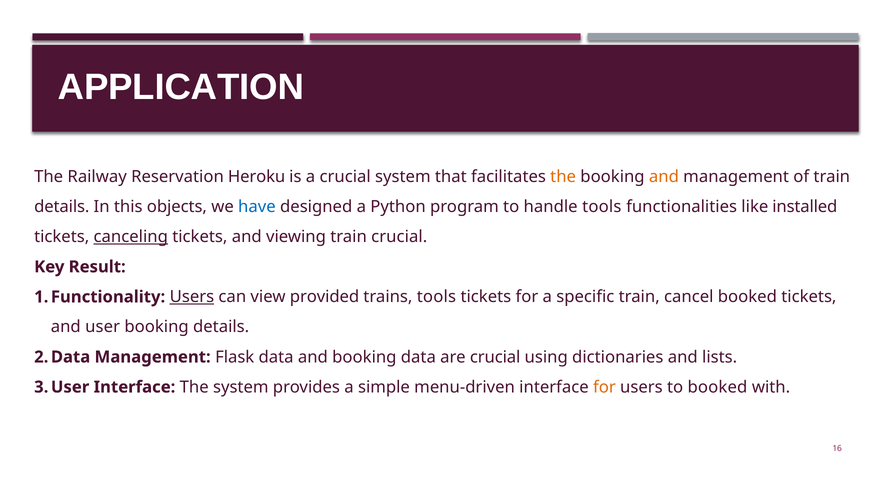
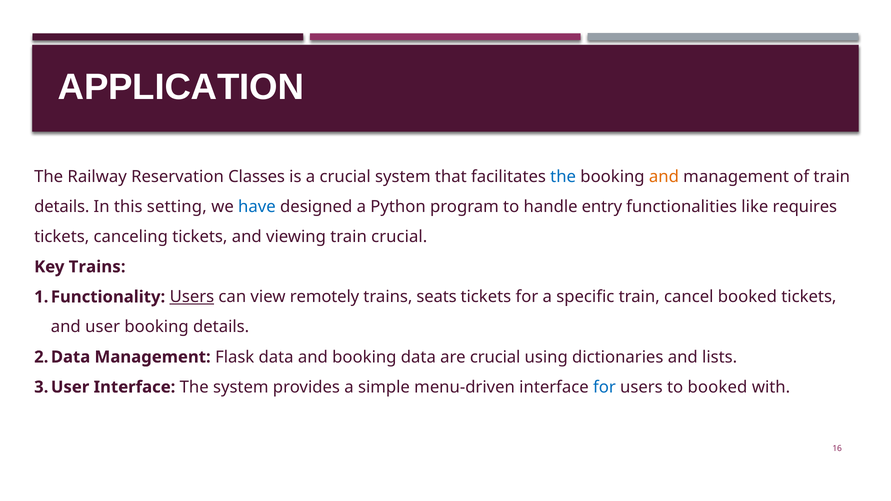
Heroku: Heroku -> Classes (257, 177)
the colour: orange -> blue (563, 177)
objects: objects -> setting (177, 207)
handle tools: tools -> entry (602, 207)
installed: installed -> requires (805, 207)
canceling underline: present -> none (131, 237)
Key Result: Result -> Trains (97, 267)
provided: provided -> remotely (325, 297)
trains tools: tools -> seats (437, 297)
for colour: orange -> blue (604, 387)
